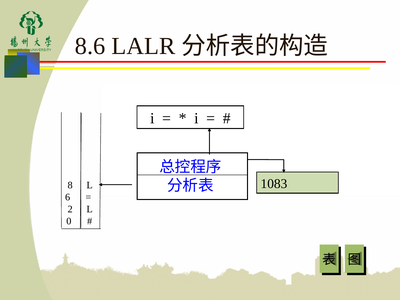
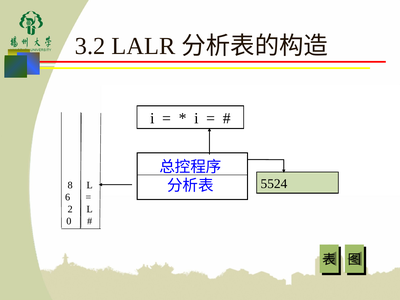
8.6: 8.6 -> 3.2 (90, 46)
1083: 1083 -> 5524 (274, 184)
